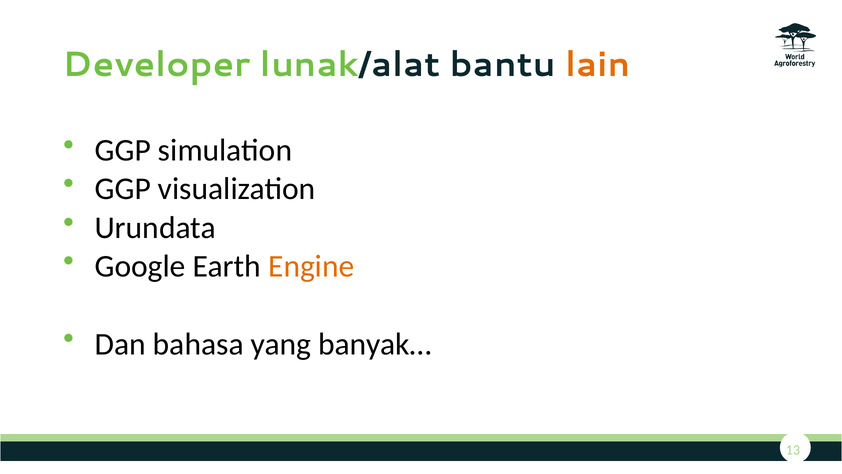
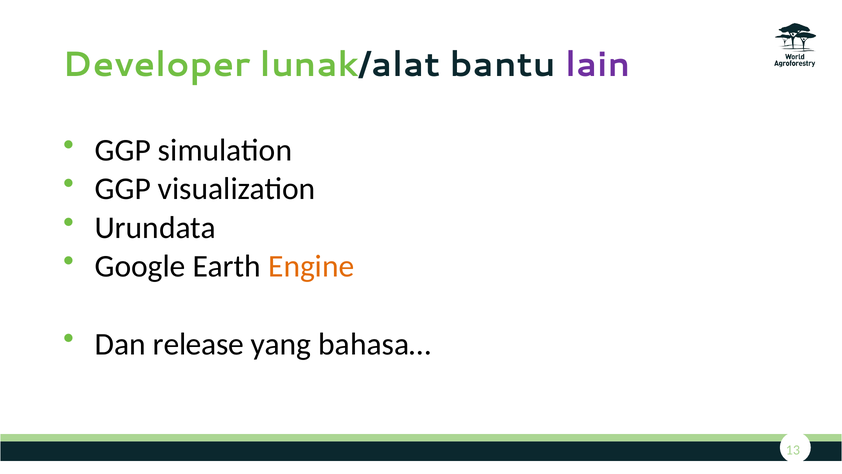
lain colour: orange -> purple (598, 64)
bahasa: bahasa -> release (198, 344)
banyak…: banyak… -> bahasa… (375, 344)
